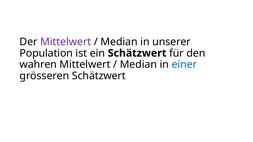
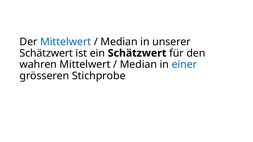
Mittelwert colour: purple -> blue (66, 42)
Population: Population -> Schätzwert (46, 53)
grösseren Schätzwert: Schätzwert -> Stichprobe (99, 76)
